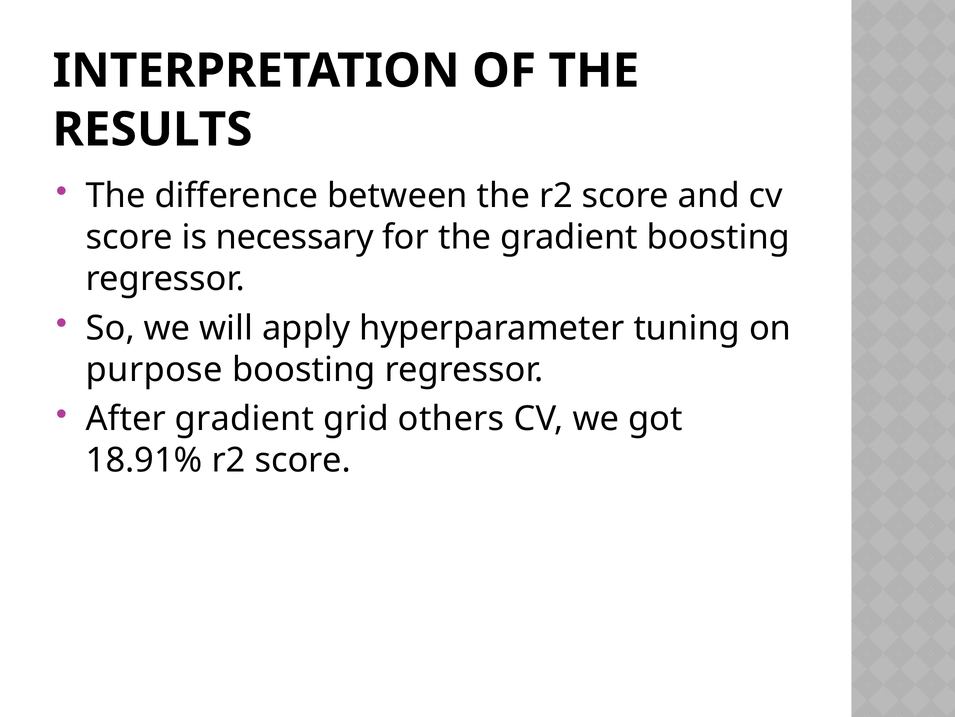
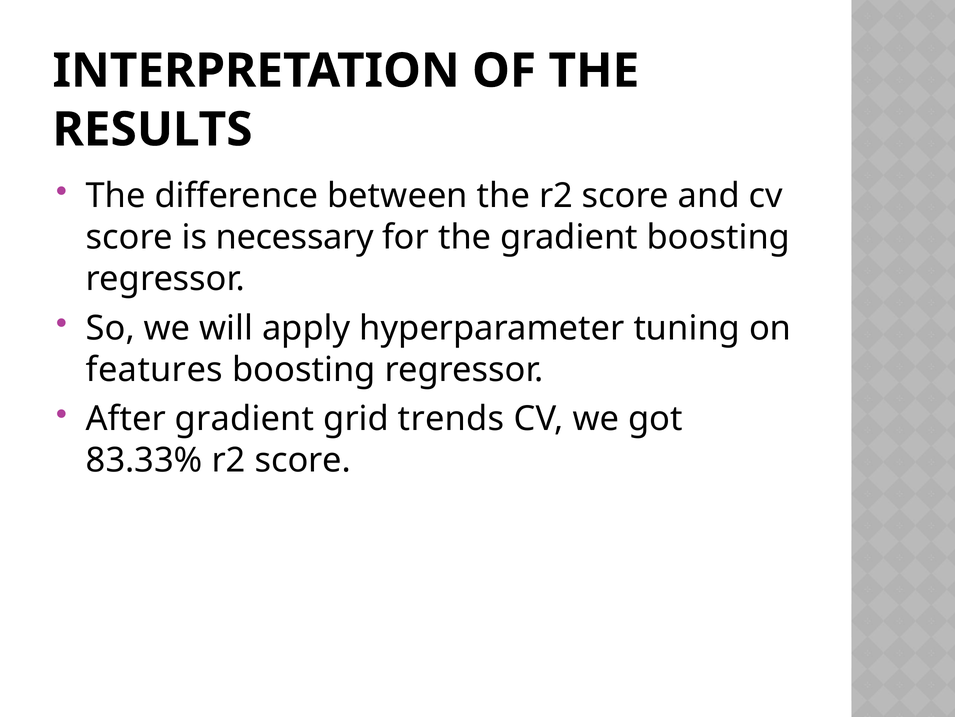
purpose: purpose -> features (154, 369)
others: others -> trends (451, 419)
18.91%: 18.91% -> 83.33% (144, 460)
